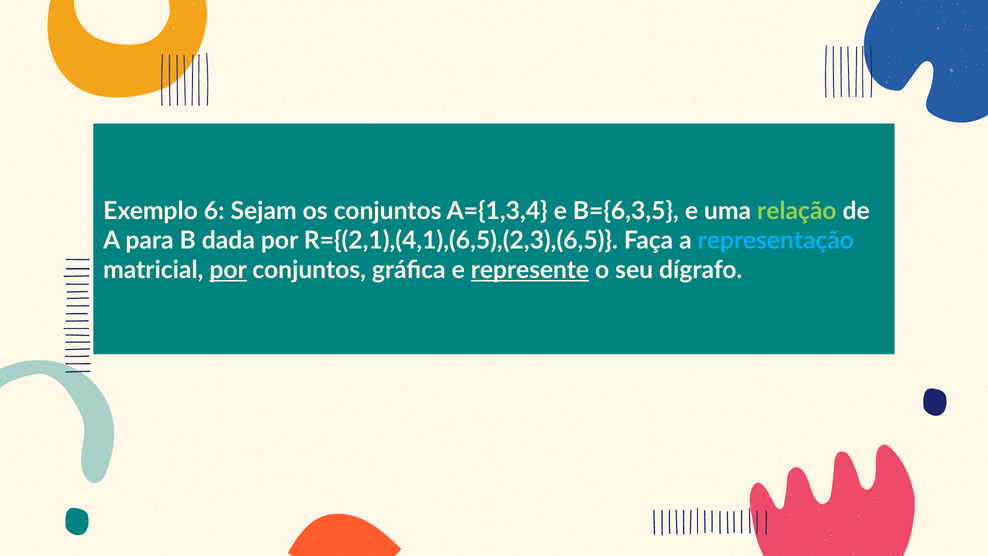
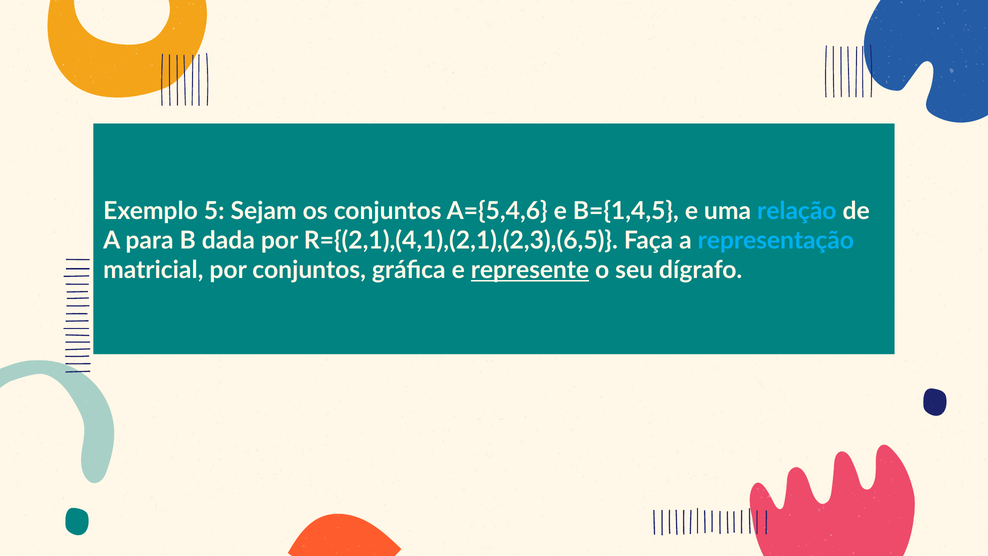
6: 6 -> 5 (214, 211)
A={1,3,4: A={1,3,4 -> A={5,4,6 (497, 211)
B={6,3,5: B={6,3,5 -> B={1,4,5 (626, 211)
relação colour: light green -> light blue (797, 211)
R={(2,1),(4,1),(6,5),(2,3),(6,5: R={(2,1),(4,1),(6,5),(2,3),(6,5 -> R={(2,1),(4,1),(2,1),(2,3),(6,5 (461, 241)
por underline: present -> none (228, 270)
